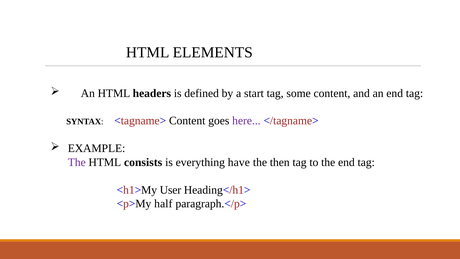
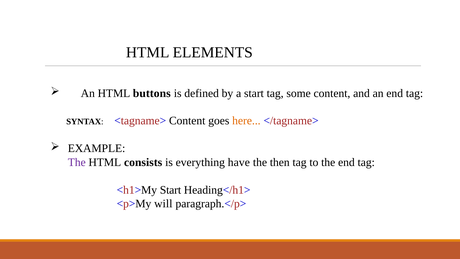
headers: headers -> buttons (152, 93)
here colour: purple -> orange (246, 121)
<h1>My User: User -> Start (171, 190)
half: half -> will (163, 204)
